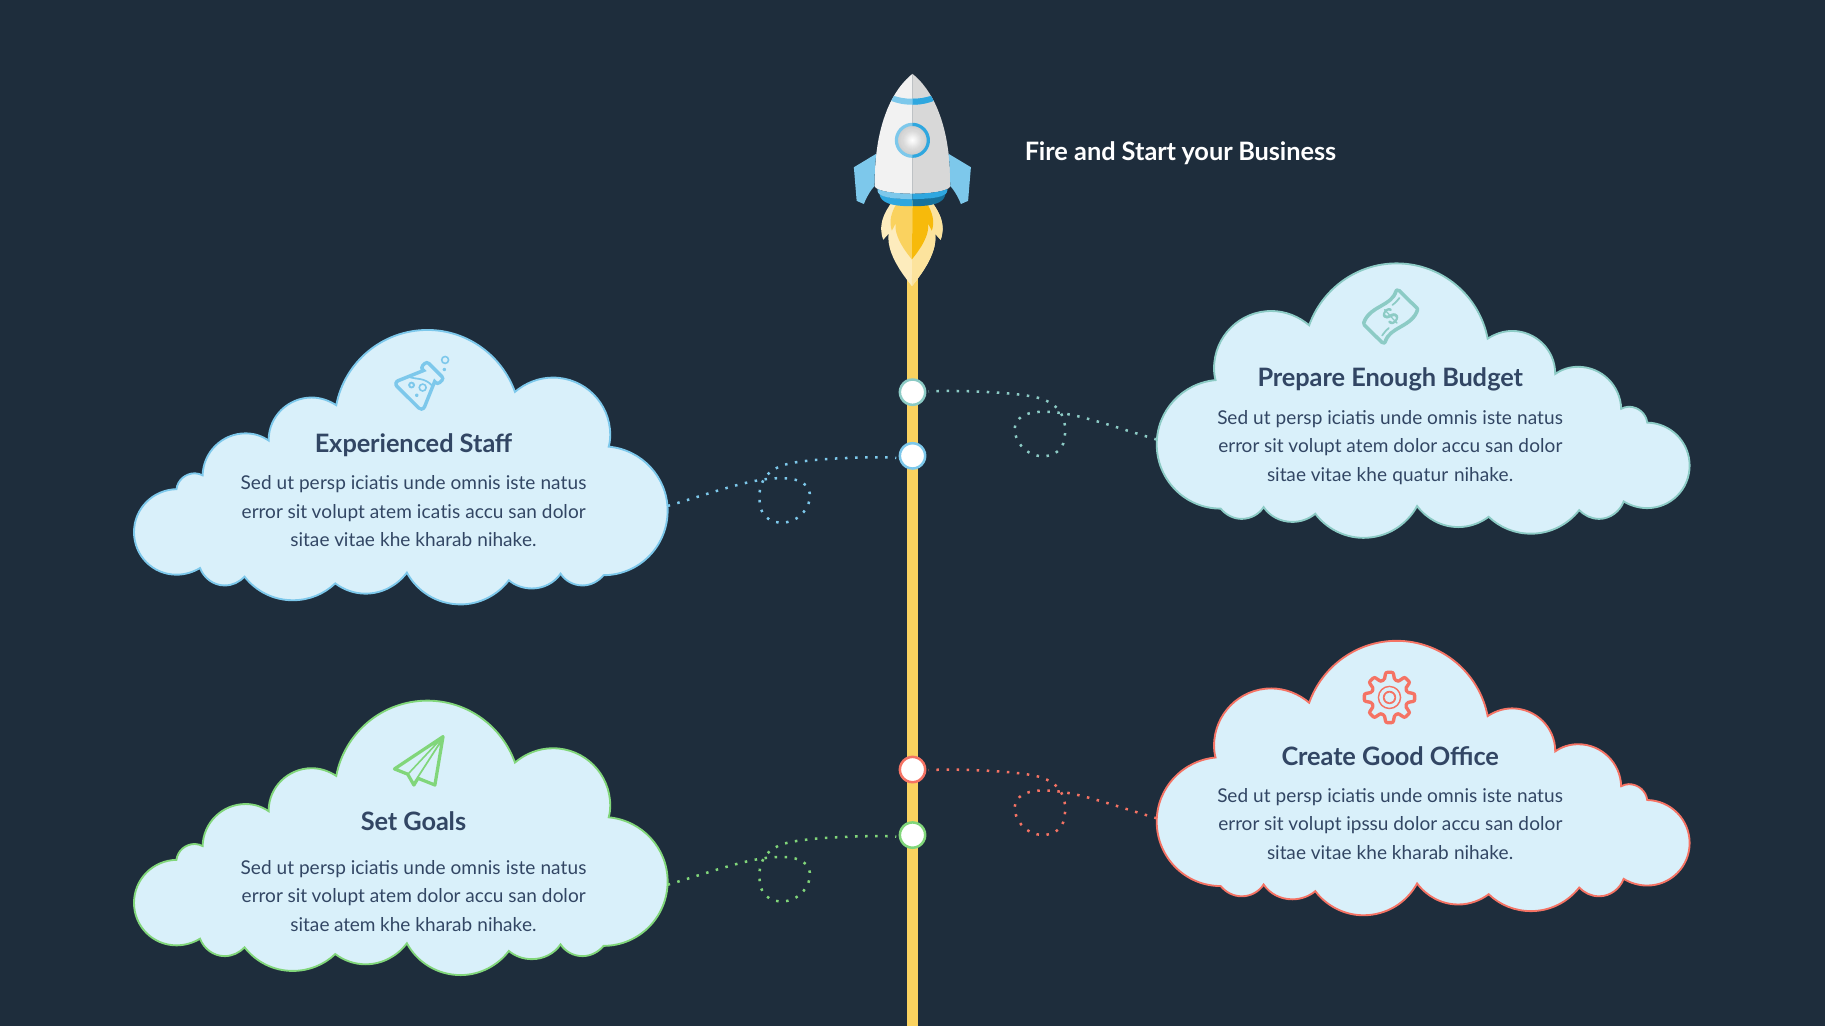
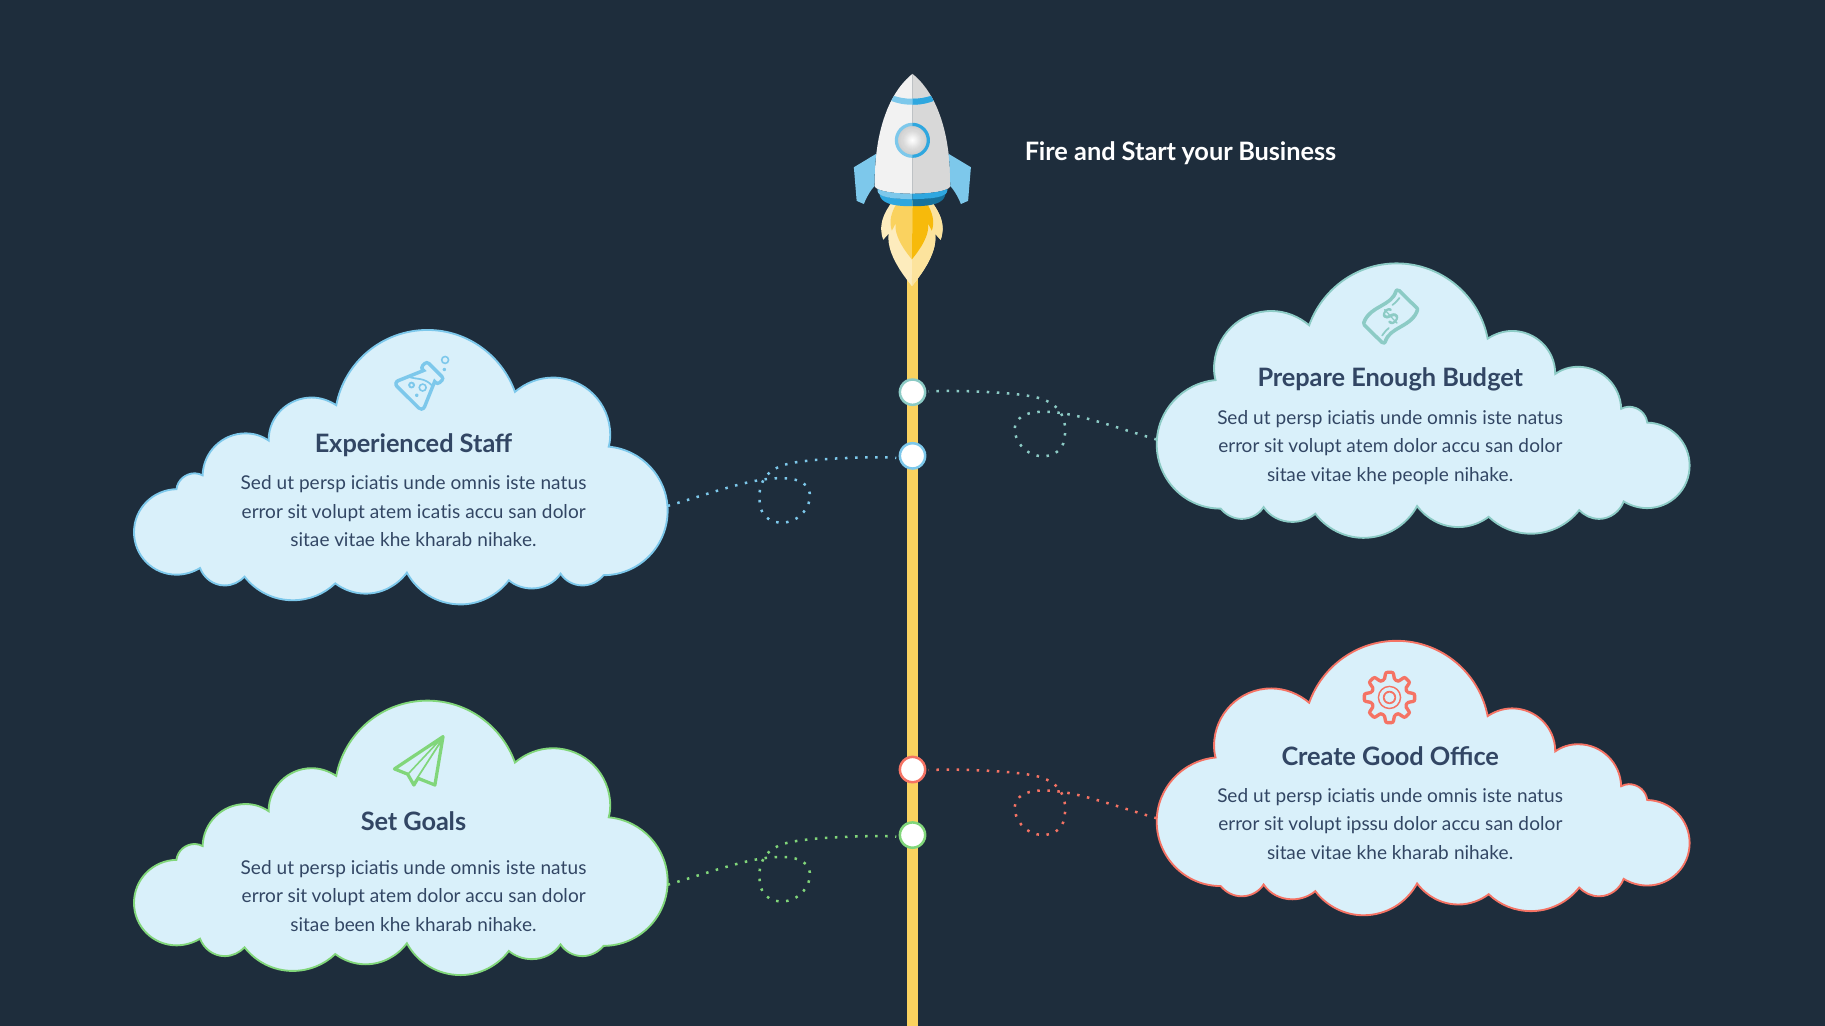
quatur: quatur -> people (1420, 475)
sitae atem: atem -> been (355, 926)
